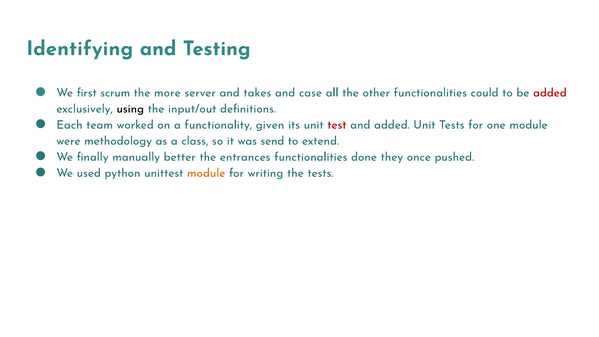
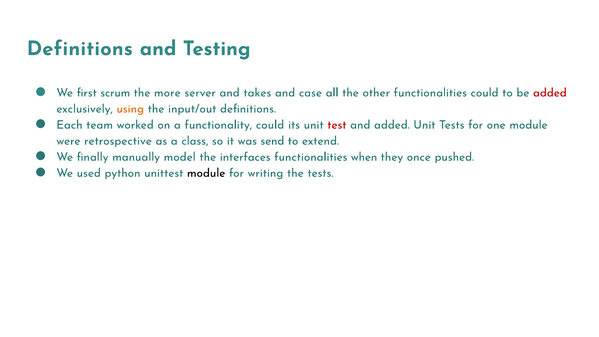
Identifying: Identifying -> Definitions (80, 49)
using colour: black -> orange (130, 109)
functionality given: given -> could (270, 125)
methodology: methodology -> retrospective (118, 141)
better: better -> model (180, 157)
entrances: entrances -> interfaces (245, 157)
done: done -> when (364, 157)
module colour: orange -> black (206, 173)
